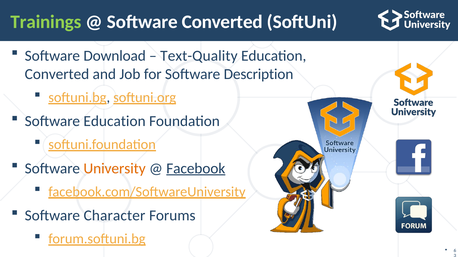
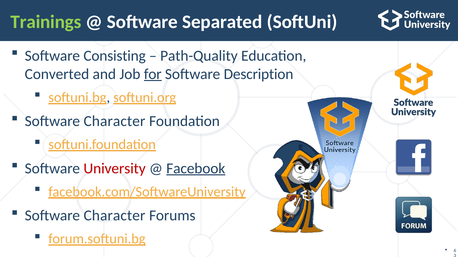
Software Converted: Converted -> Separated (222, 22)
Download: Download -> Consisting (115, 56)
Text-Quality: Text-Quality -> Path-Quality (199, 56)
for underline: none -> present (153, 74)
Education: Education -> Character (114, 121)
University colour: orange -> red (115, 169)
